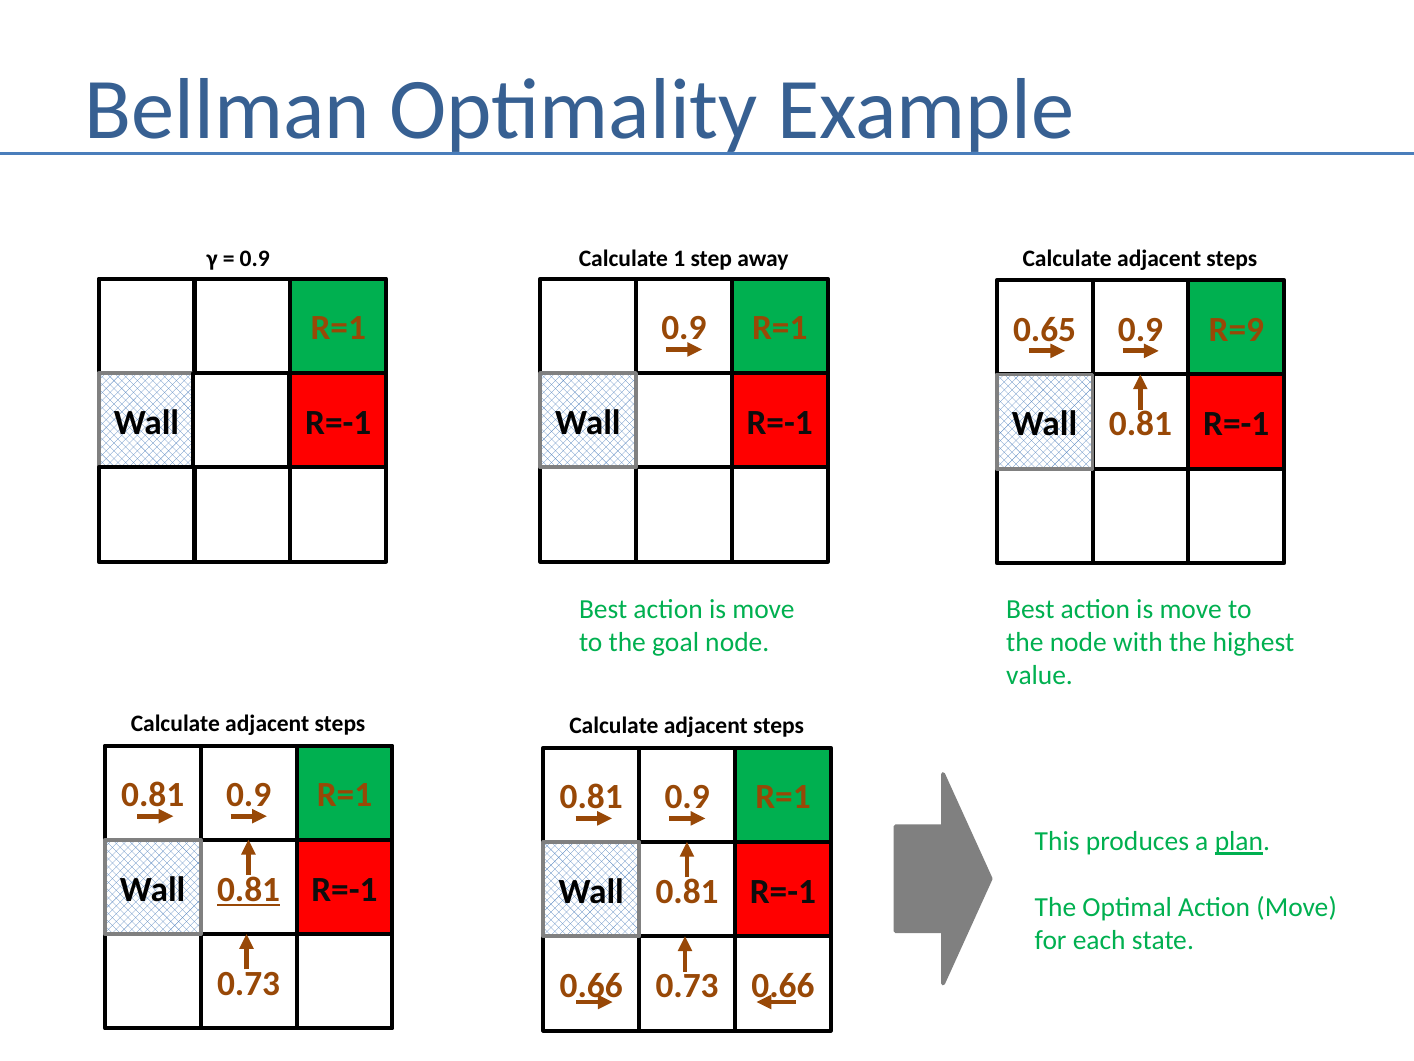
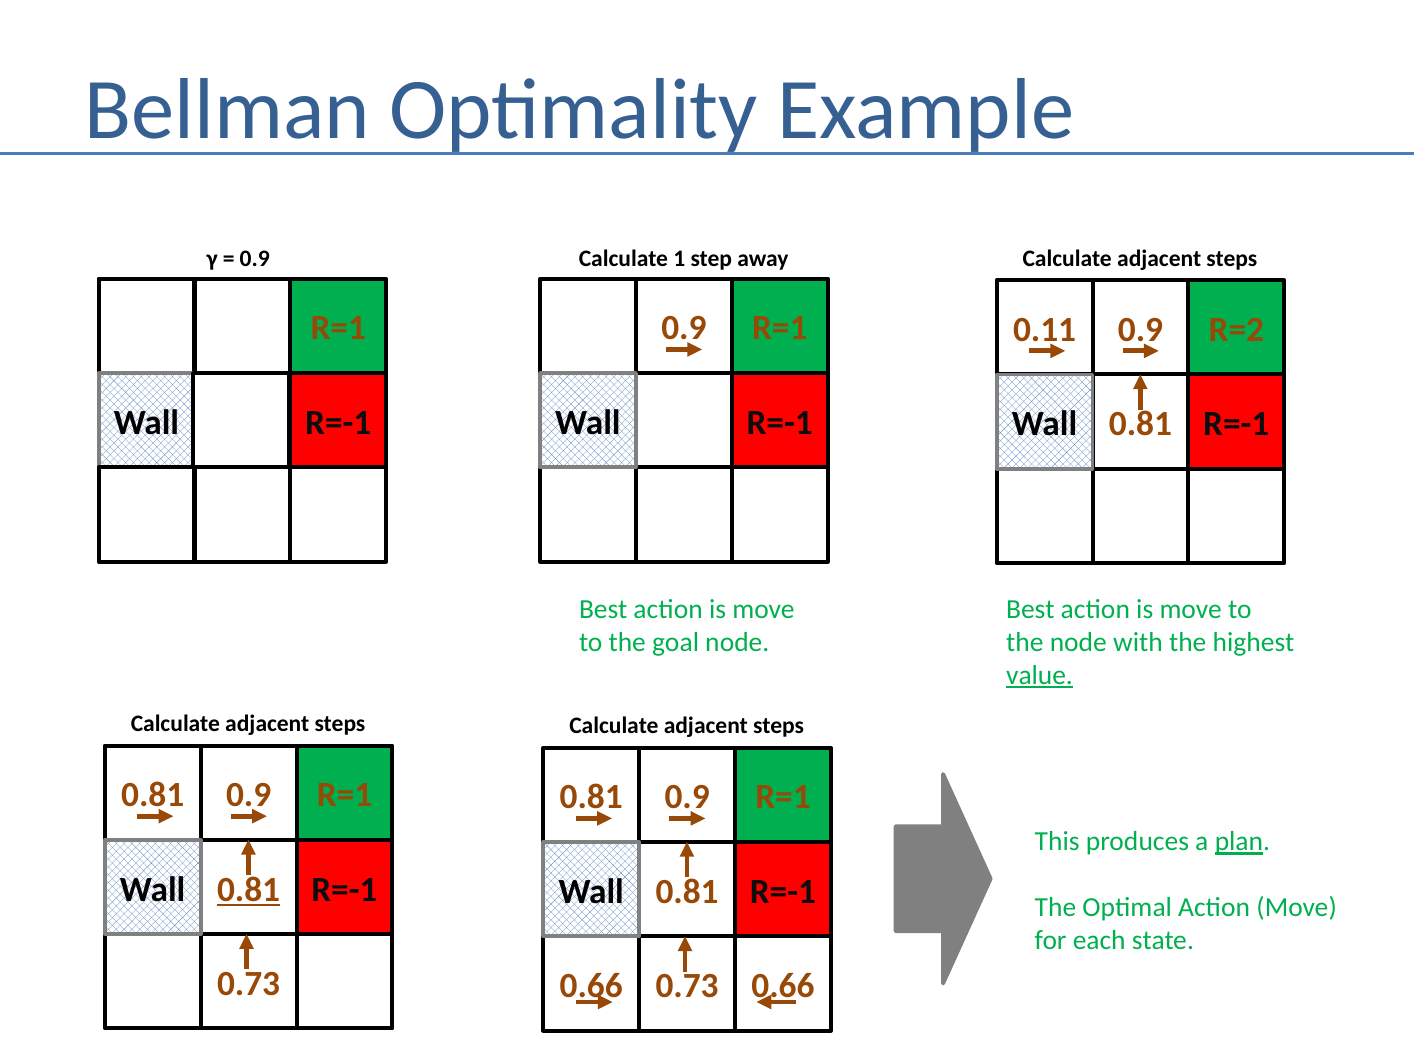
0.65: 0.65 -> 0.11 (1045, 330)
R=9: R=9 -> R=2 (1236, 330)
value underline: none -> present (1040, 675)
